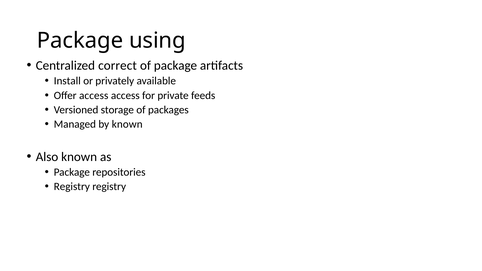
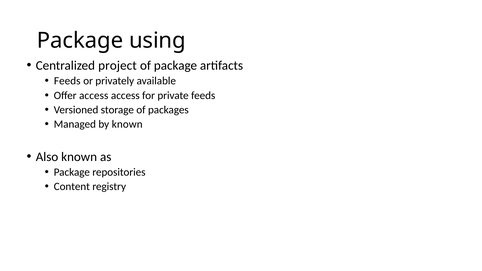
correct: correct -> project (117, 66)
Install: Install -> Feeds (67, 81)
Registry: Registry -> Content (72, 187)
